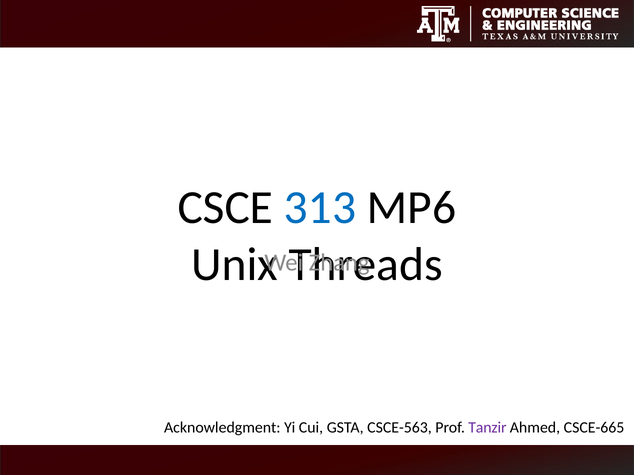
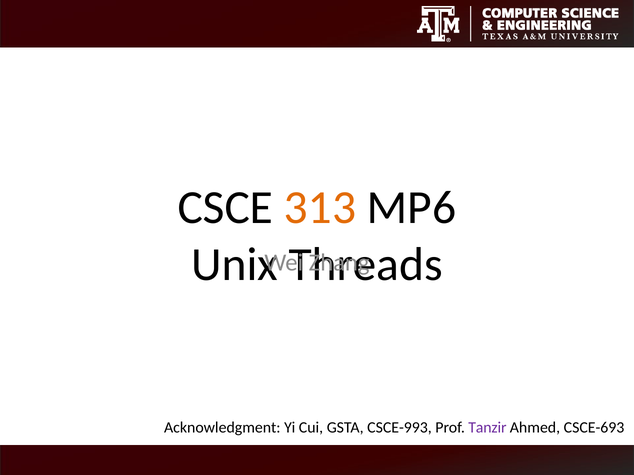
313 colour: blue -> orange (320, 208)
CSCE-563: CSCE-563 -> CSCE-993 (400, 428)
CSCE-665: CSCE-665 -> CSCE-693 (594, 428)
